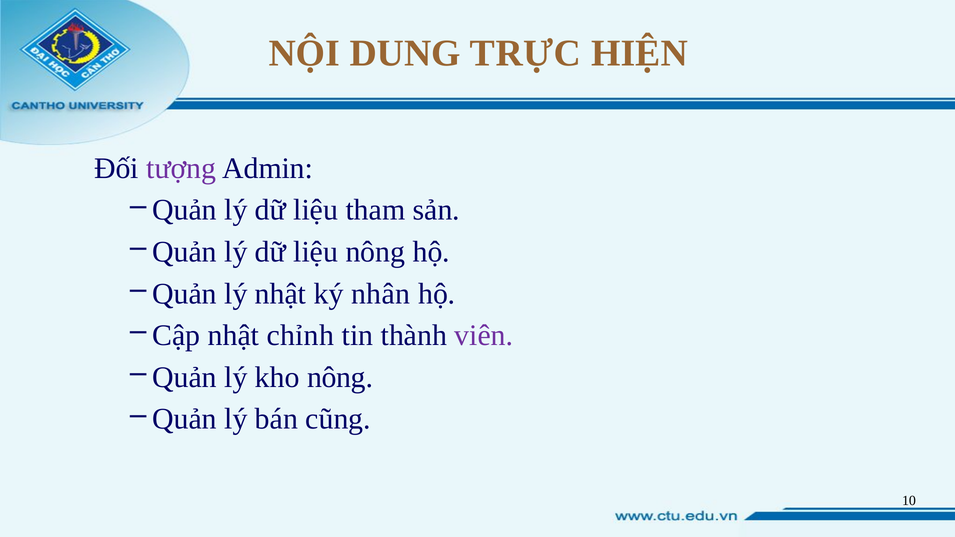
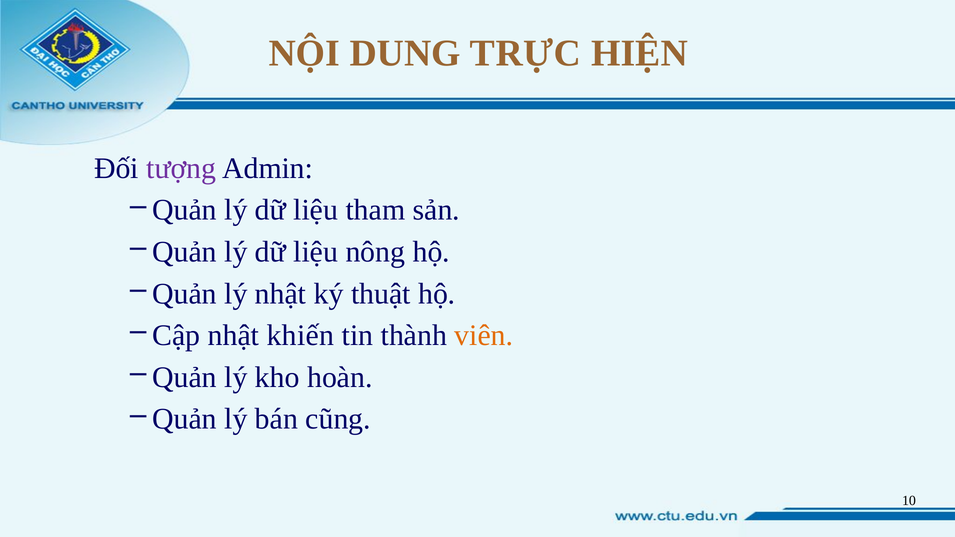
nhân: nhân -> thuật (381, 294)
chỉnh: chỉnh -> khiến (300, 336)
viên colour: purple -> orange (484, 336)
kho nông: nông -> hoàn (340, 377)
